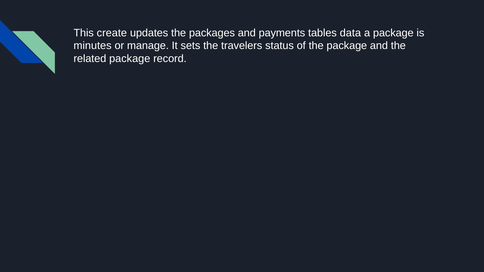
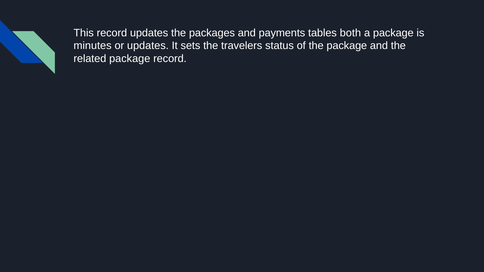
This create: create -> record (112, 33)
data: data -> both (350, 33)
or manage: manage -> updates (148, 46)
